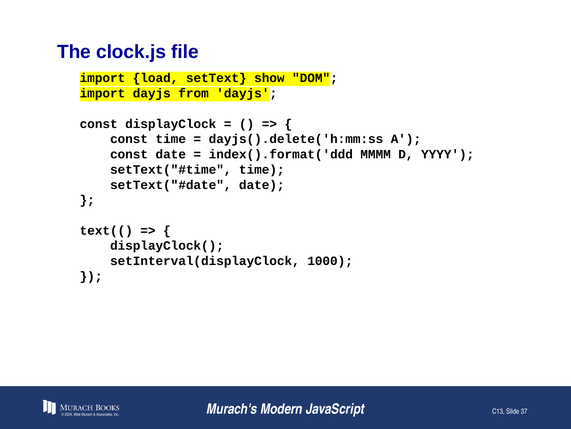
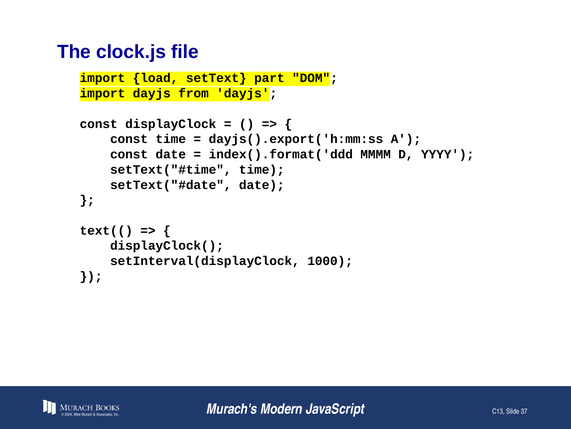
show: show -> part (269, 78)
dayjs().delete('h:mm:ss: dayjs().delete('h:mm:ss -> dayjs().export('h:mm:ss (296, 139)
